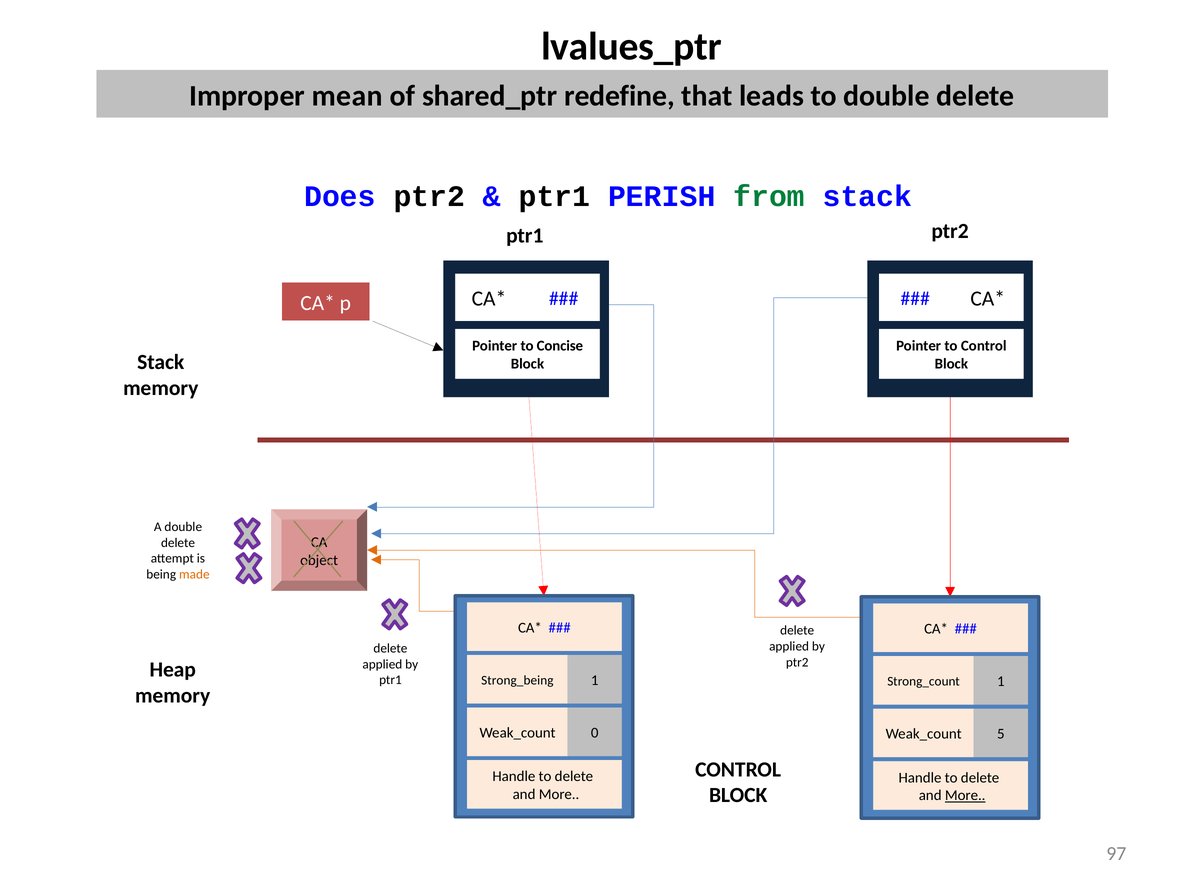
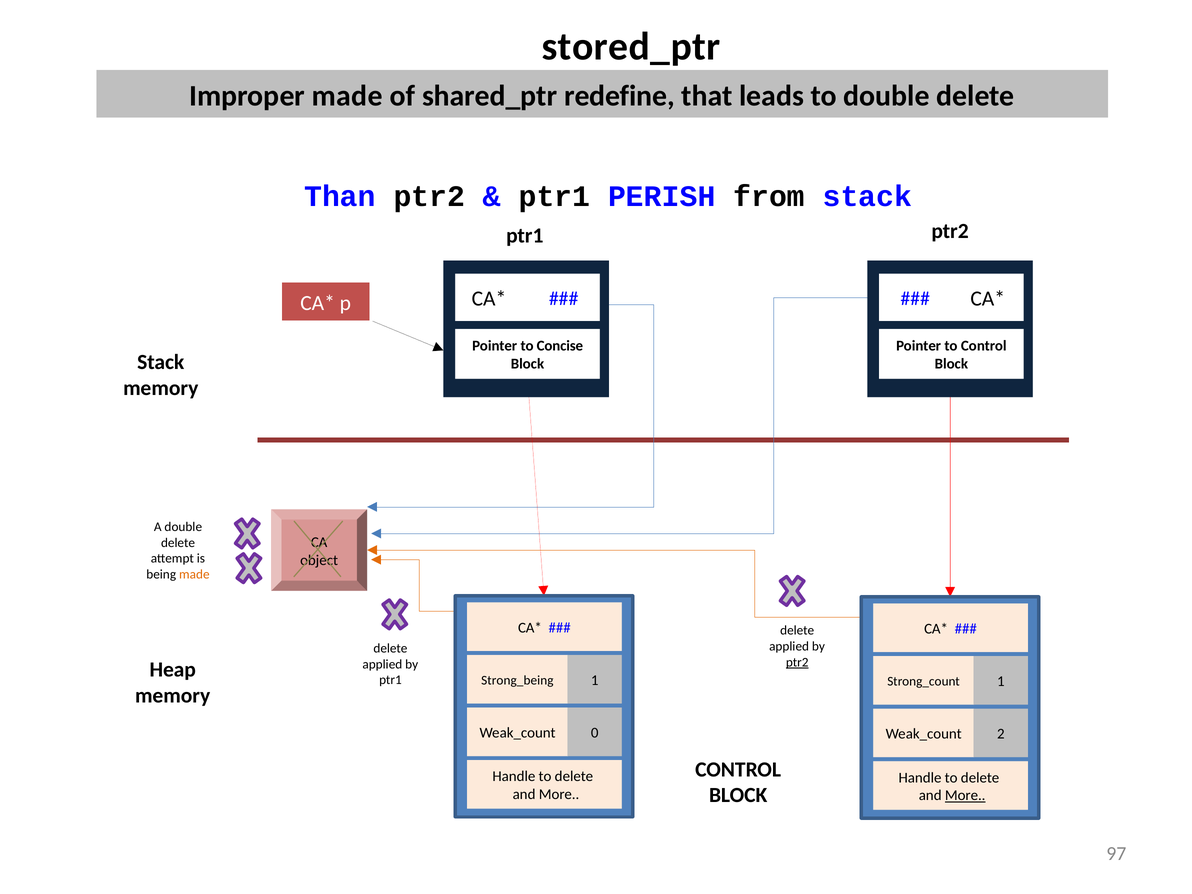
lvalues_ptr: lvalues_ptr -> stored_ptr (631, 46)
Improper mean: mean -> made (347, 96)
Does: Does -> Than (340, 196)
from colour: green -> black (769, 196)
ptr2 underline: none -> present (797, 662)
5: 5 -> 2 (1001, 734)
